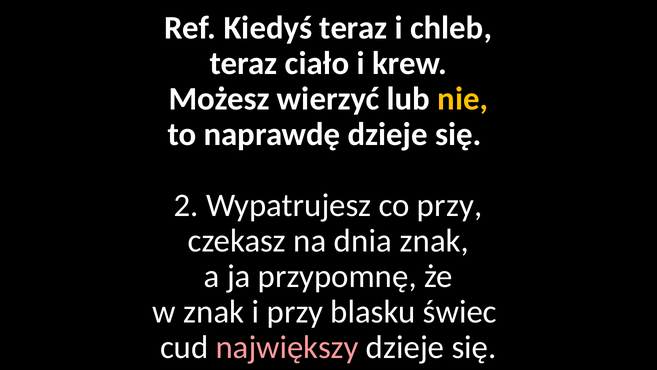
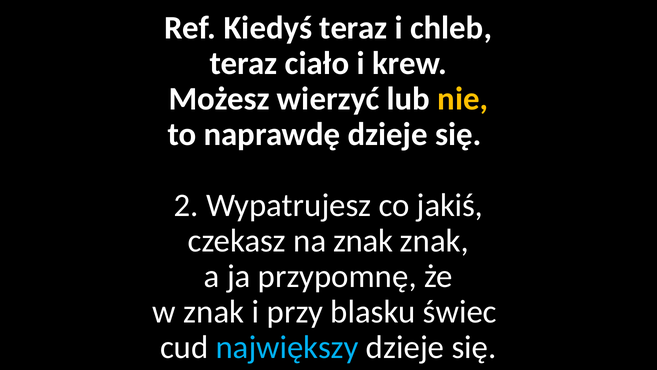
co przy: przy -> jakiś (450, 205)
na dnia: dnia -> znak (363, 241)
największy colour: pink -> light blue (287, 347)
